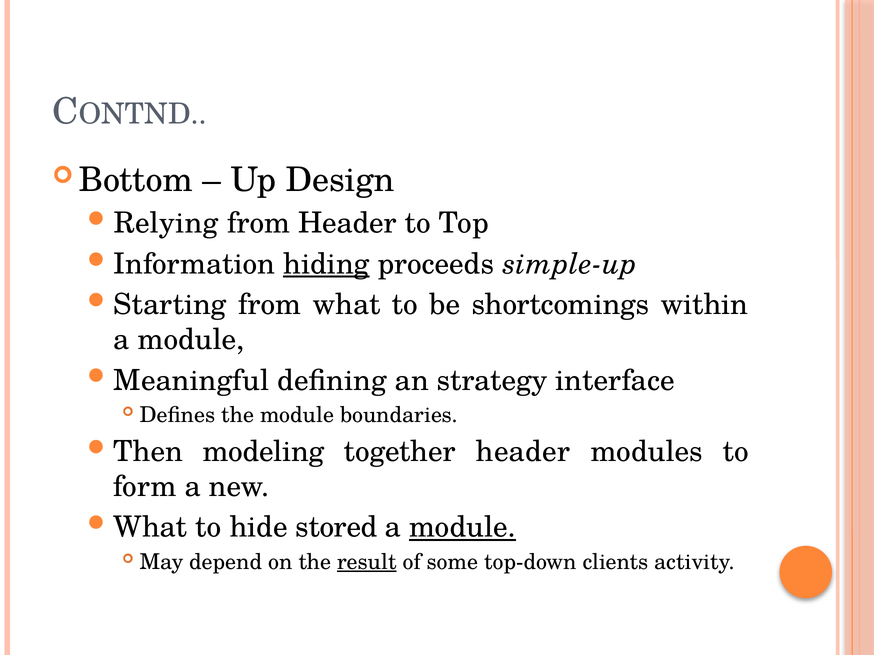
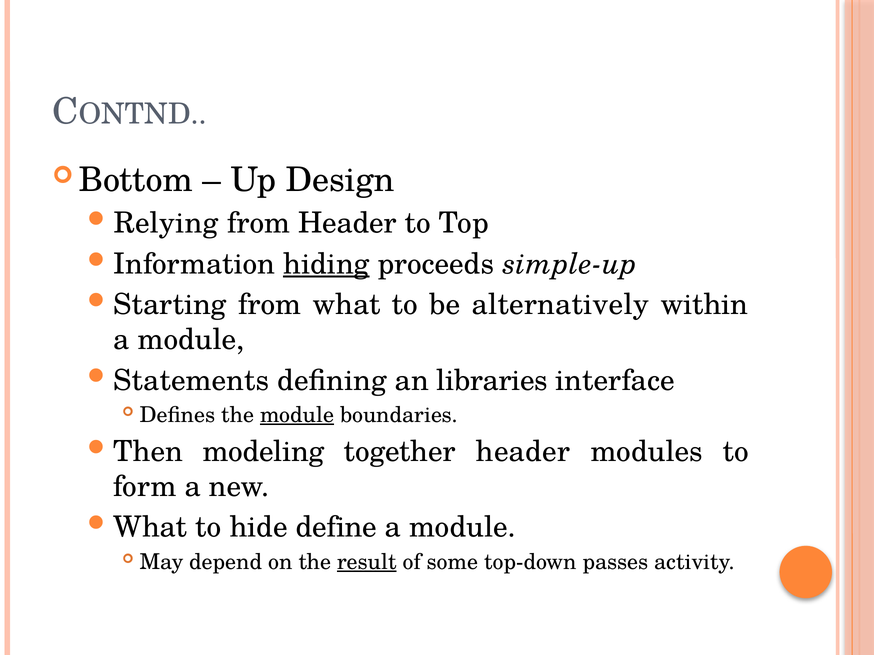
shortcomings: shortcomings -> alternatively (560, 305)
Meaningful: Meaningful -> Statements (191, 381)
strategy: strategy -> libraries (492, 381)
module underline: none -> present (297, 415)
stored: stored -> define (336, 528)
module underline: present -> none (462, 528)
clients: clients -> passes (616, 562)
